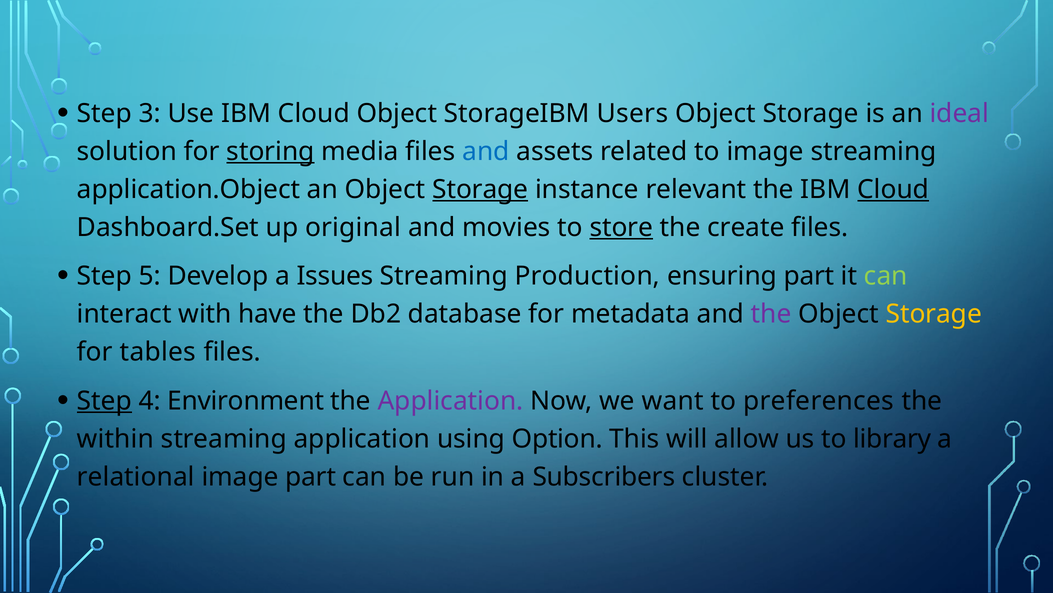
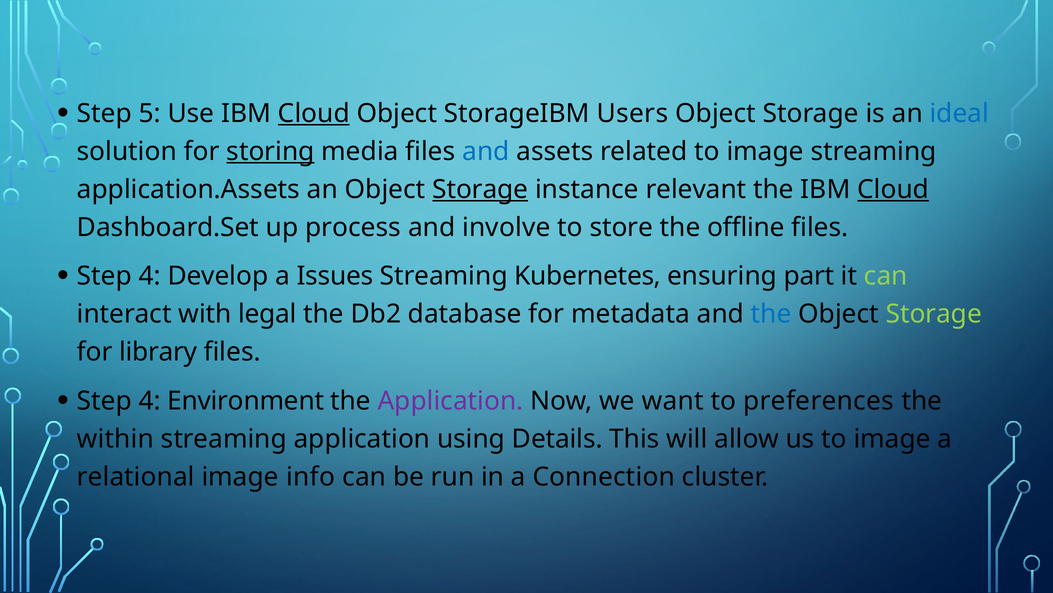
3: 3 -> 5 (150, 113)
Cloud underline: none -> present (314, 113)
ideal colour: purple -> blue (959, 113)
application.Object: application.Object -> application.Assets (188, 189)
original: original -> process (353, 227)
movies: movies -> involve (506, 227)
store underline: present -> none (621, 227)
create: create -> offline (746, 227)
5: 5 -> 4 (150, 276)
Production: Production -> Kubernetes (588, 276)
have: have -> legal (268, 314)
the colour: purple -> blue (771, 314)
Storage colour: yellow -> light green (934, 314)
tables: tables -> library (158, 352)
Step underline: present -> none (104, 401)
Option: Option -> Details (557, 439)
us to library: library -> image (892, 439)
image part: part -> info (311, 476)
Subscribers: Subscribers -> Connection (604, 476)
